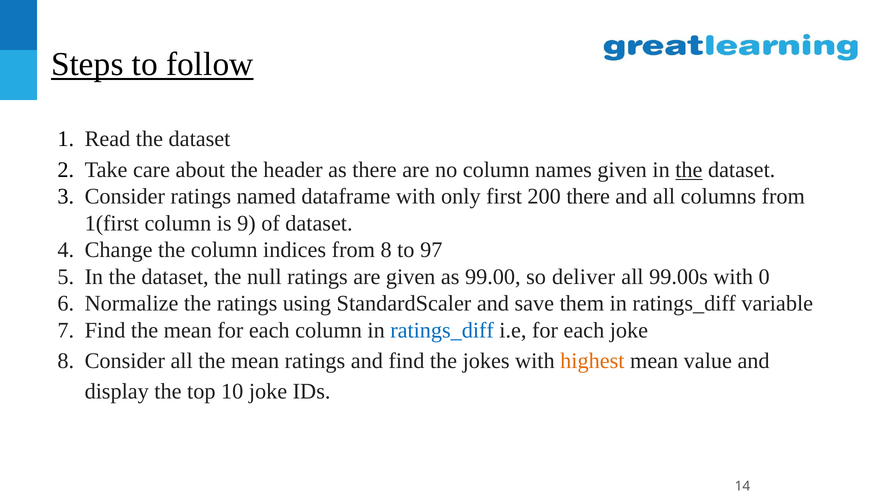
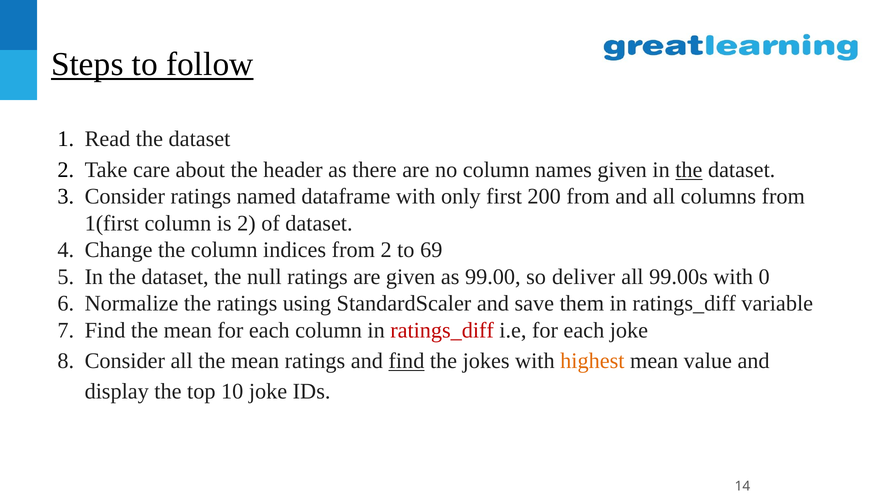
200 there: there -> from (588, 197)
is 9: 9 -> 2 (247, 223)
from 8: 8 -> 2 (386, 250)
97: 97 -> 69 (431, 250)
ratings_diff colour: blue -> red (442, 330)
find underline: none -> present (406, 361)
